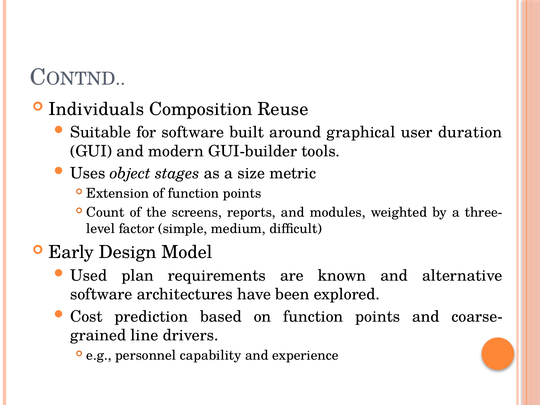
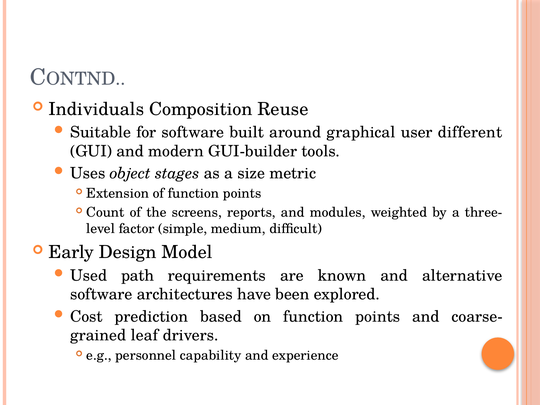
duration: duration -> different (470, 132)
plan: plan -> path (138, 276)
line: line -> leaf (144, 335)
